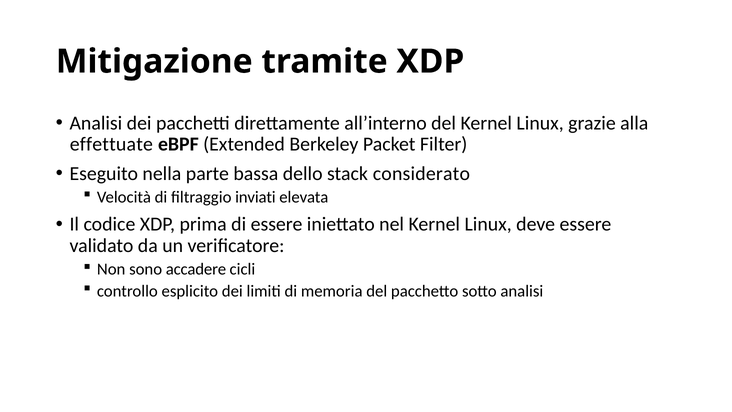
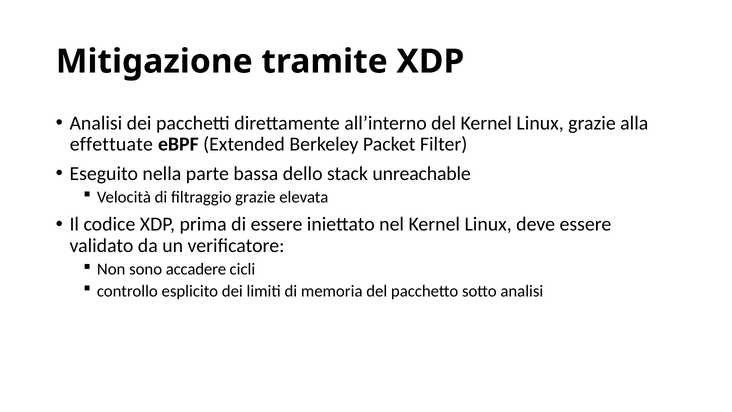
considerato: considerato -> unreachable (422, 173)
filtraggio inviati: inviati -> grazie (255, 197)
